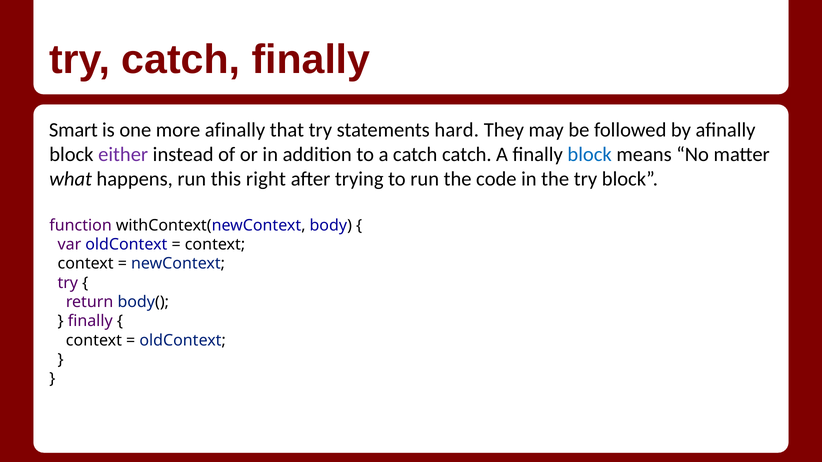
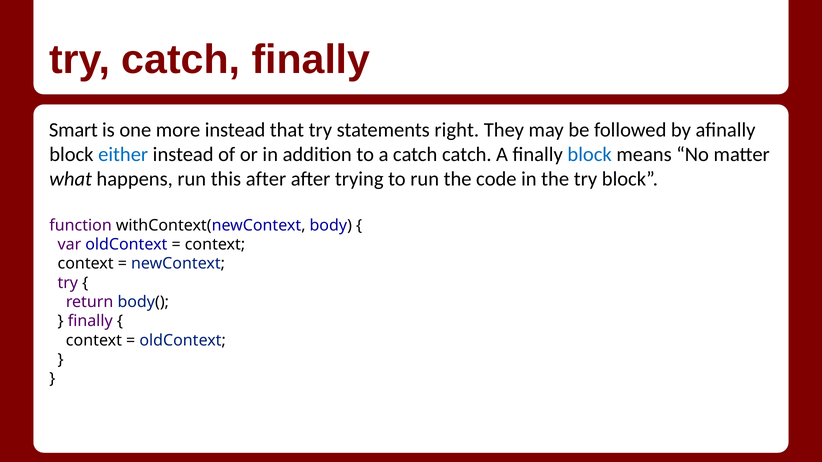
more afinally: afinally -> instead (235, 130)
hard: hard -> right (457, 130)
either colour: purple -> blue (123, 155)
this right: right -> after (266, 179)
